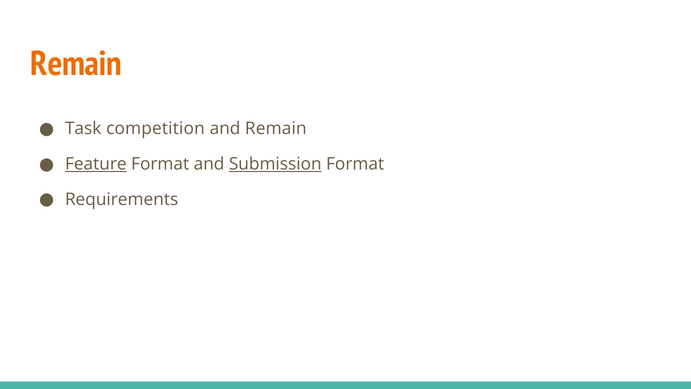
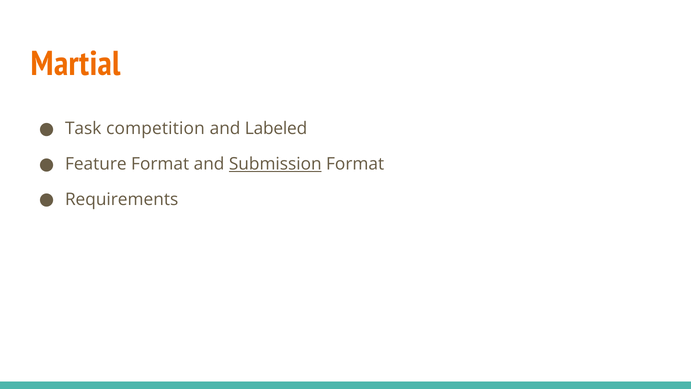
Remain: Remain -> Martial (76, 64)
and Remain: Remain -> Labeled (276, 129)
Feature underline: present -> none (96, 164)
